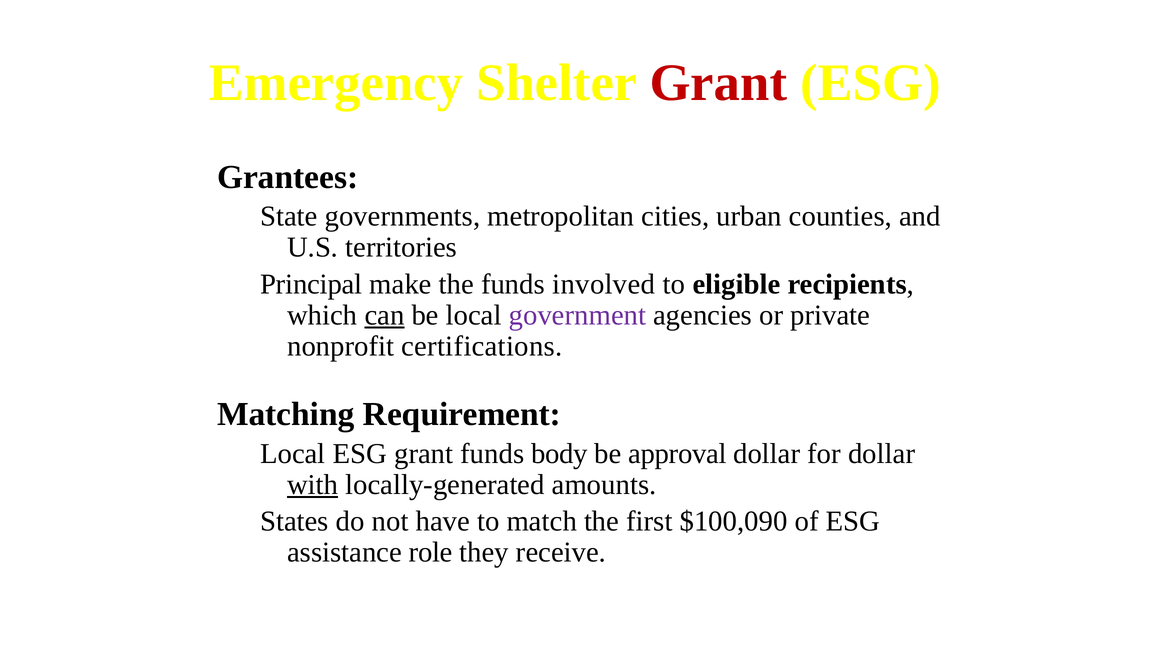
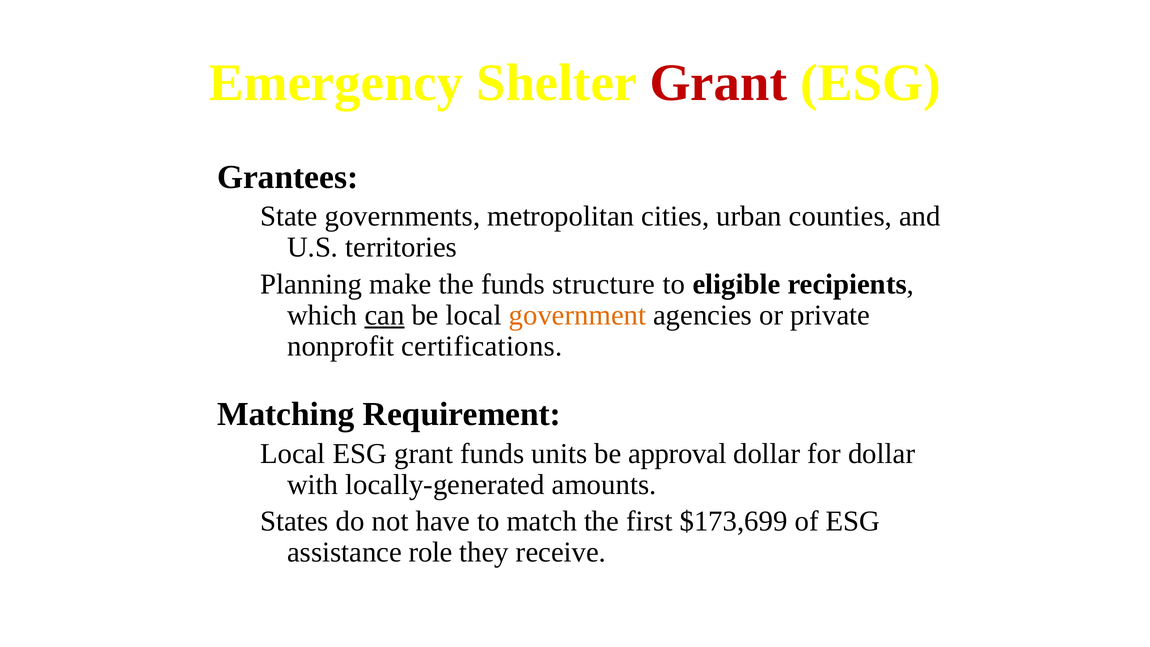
Principal: Principal -> Planning (311, 284)
involved: involved -> structure (604, 284)
government colour: purple -> orange (577, 315)
body: body -> units (559, 453)
with underline: present -> none (313, 484)
$100,090: $100,090 -> $173,699 (734, 521)
